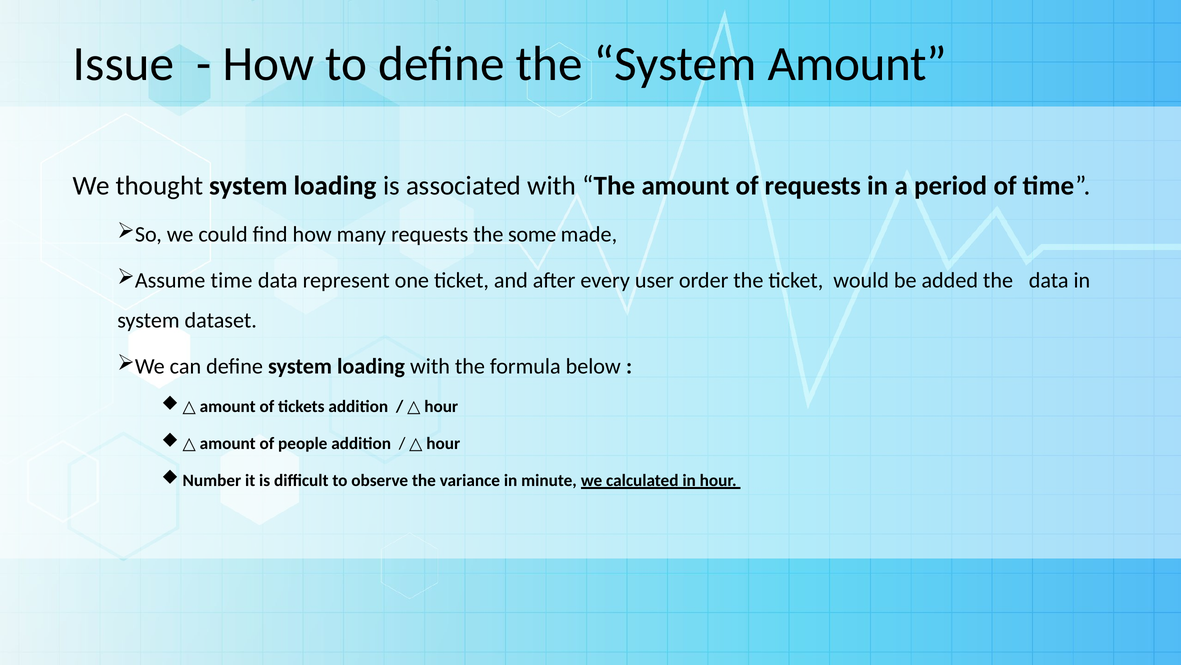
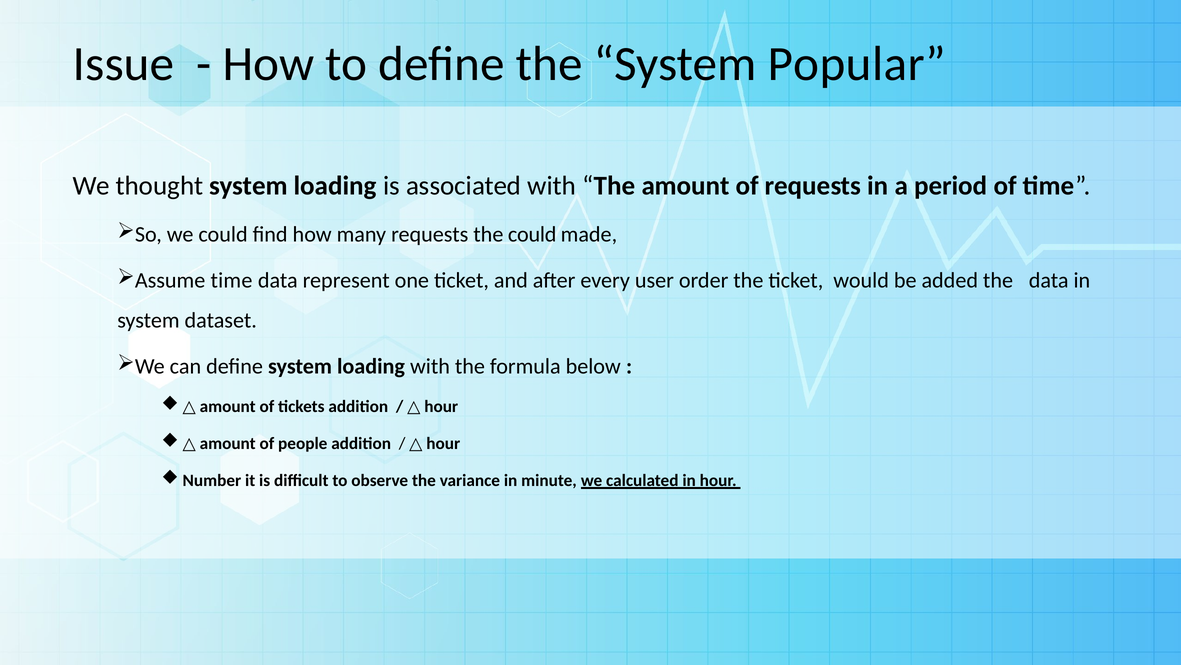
System Amount: Amount -> Popular (857, 64)
the some: some -> could (532, 234)
